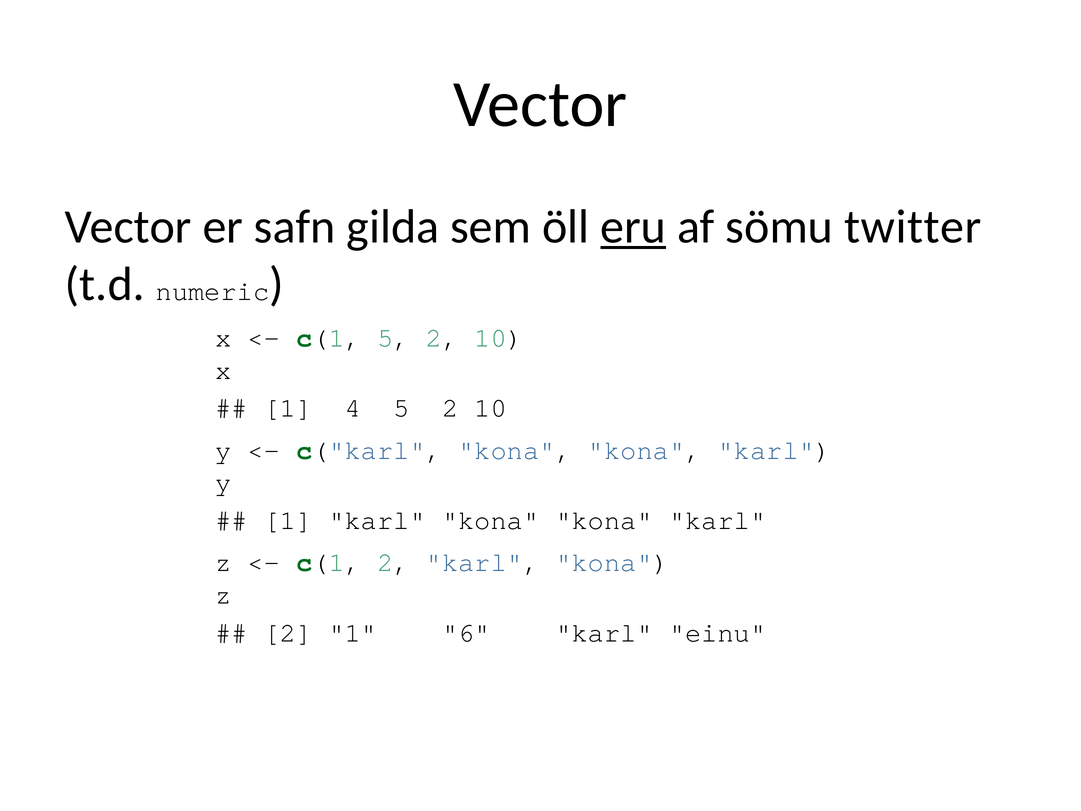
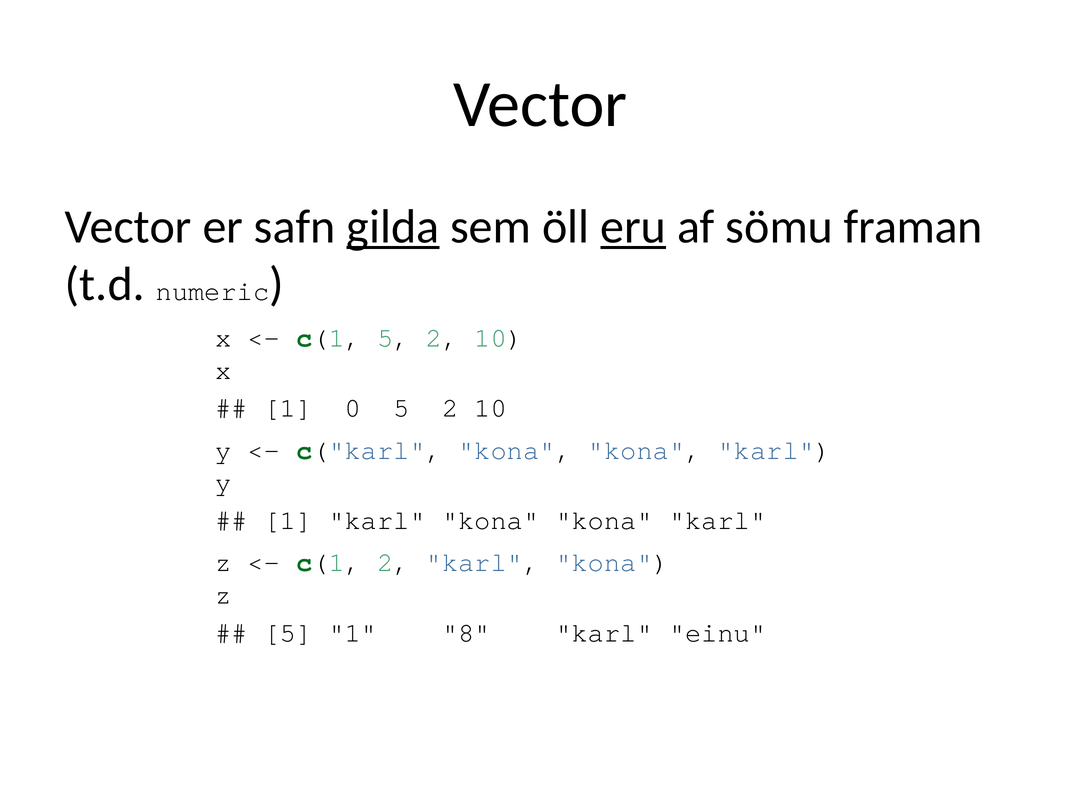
gilda underline: none -> present (393, 227)
twitter: twitter -> framan (913, 227)
4: 4 -> 0 (353, 408)
2: 2 -> 5 (288, 633)
6: 6 -> 8 (466, 633)
